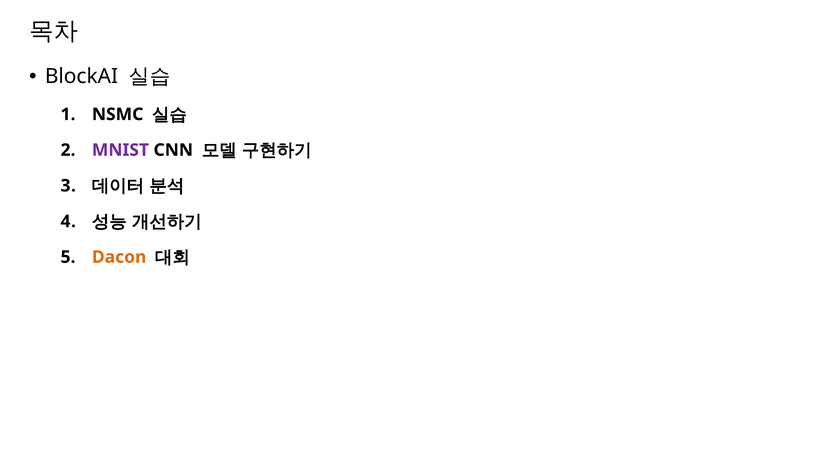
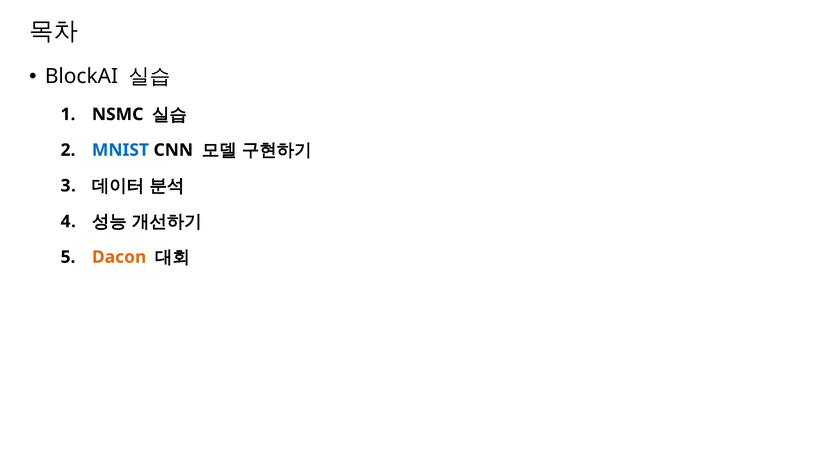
MNIST colour: purple -> blue (120, 150)
